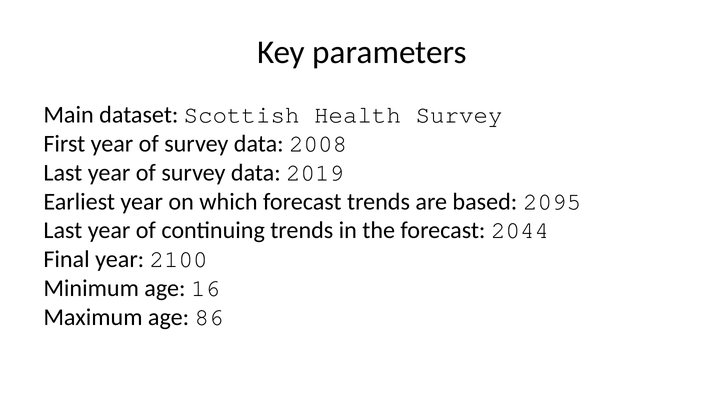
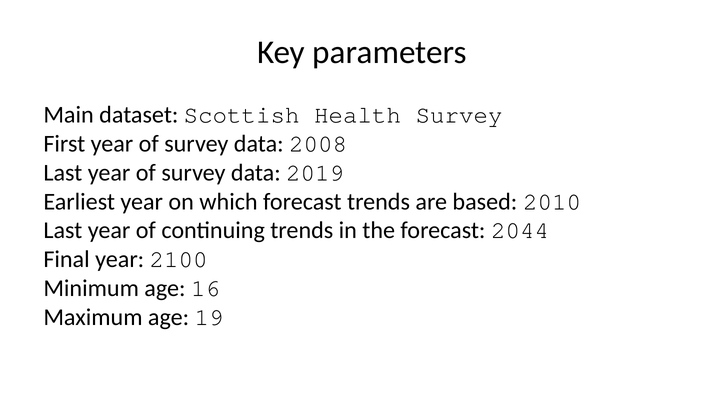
2095: 2095 -> 2010 (552, 202)
86: 86 -> 19 (209, 318)
